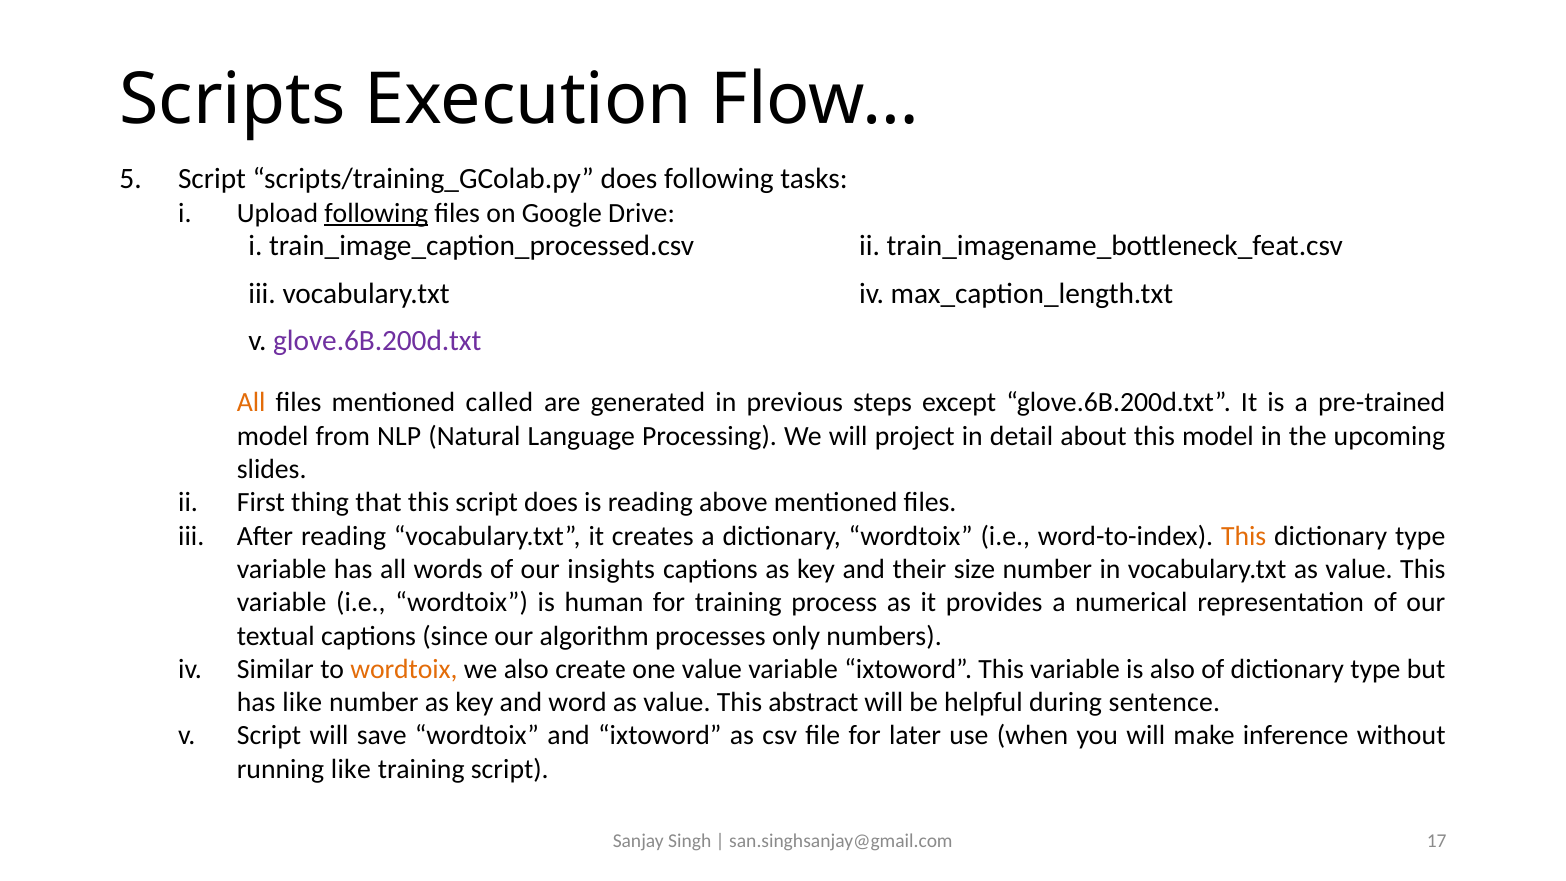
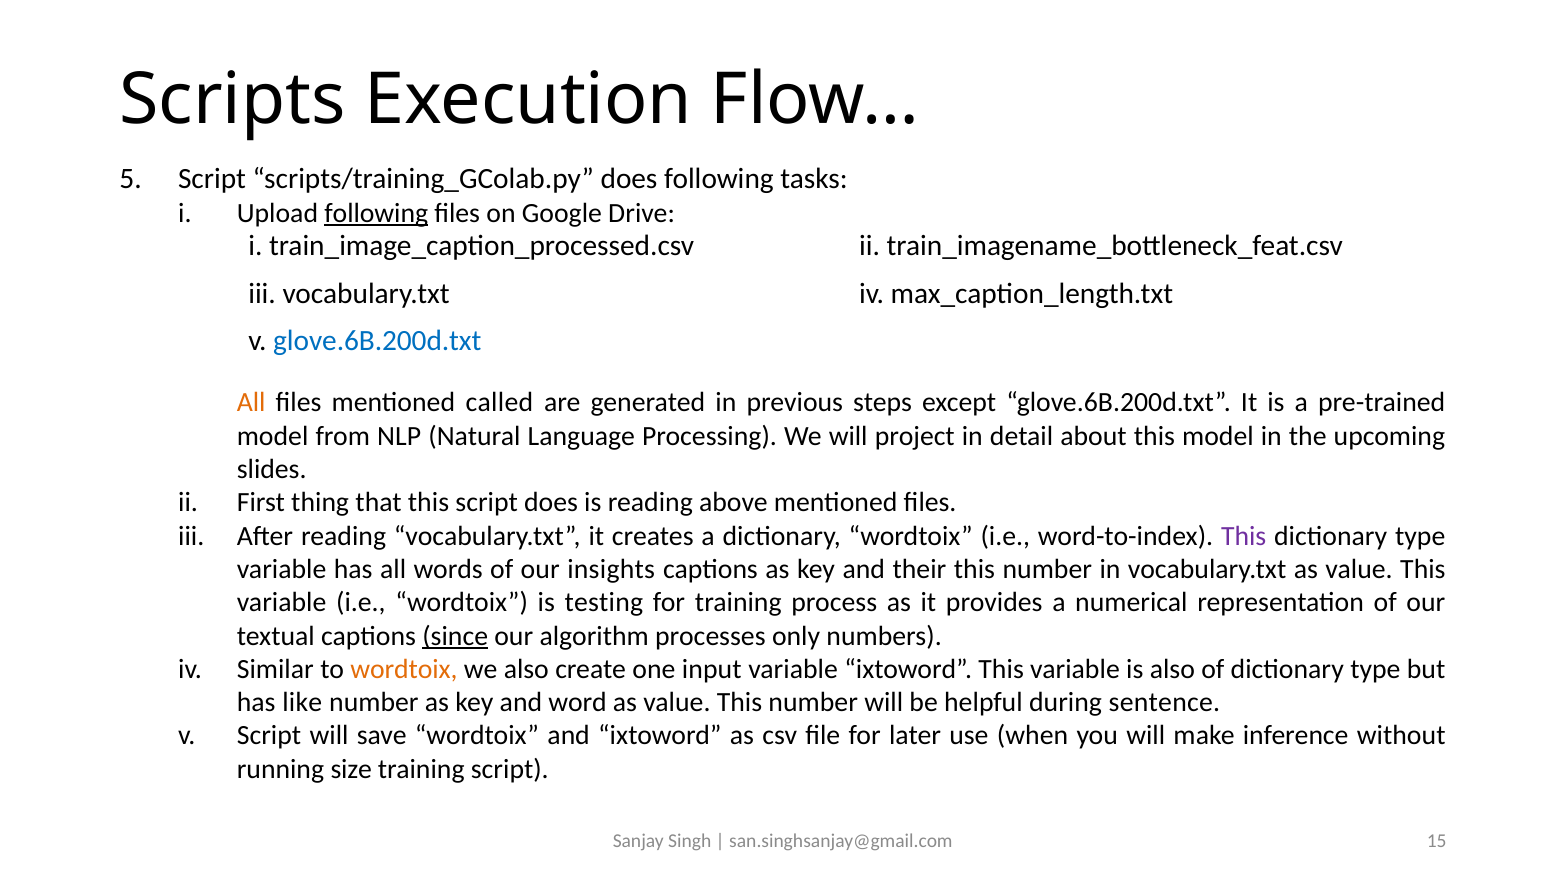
glove.6B.200d.txt colour: purple -> blue (377, 341)
This colour: orange -> purple (1244, 536)
their size: size -> this (974, 569)
human: human -> testing (604, 602)
since underline: none -> present (455, 636)
one value: value -> input (712, 669)
value This abstract: abstract -> number (813, 702)
running like: like -> size (351, 769)
17: 17 -> 15 (1437, 841)
